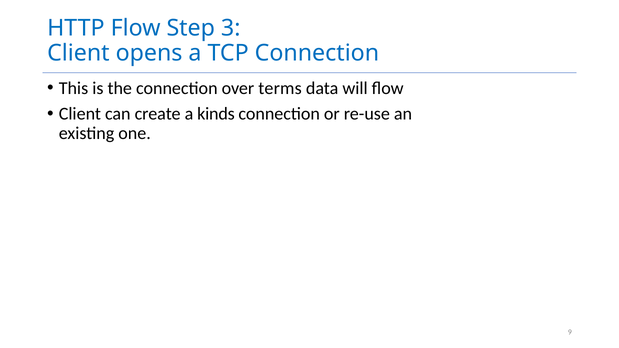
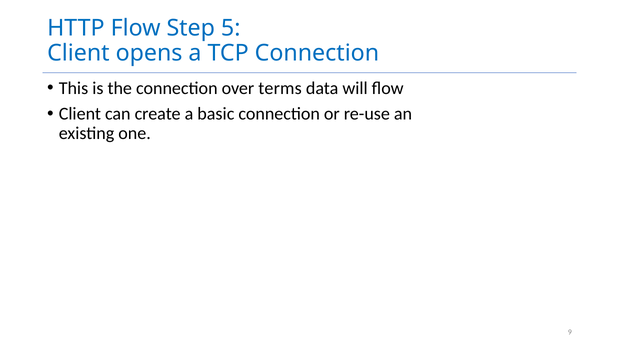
3: 3 -> 5 (231, 28)
kinds: kinds -> basic (216, 114)
